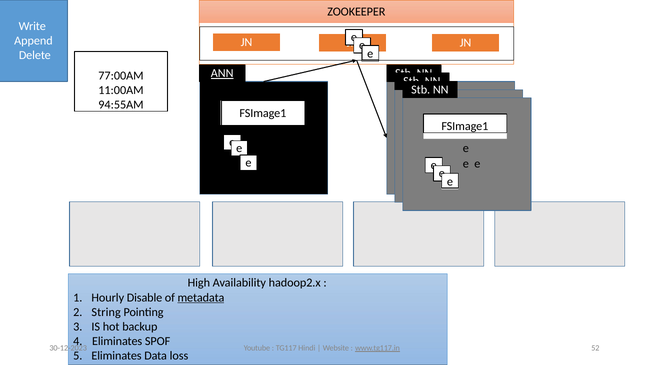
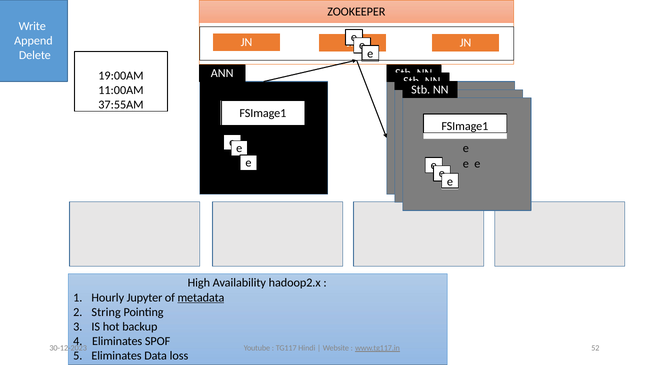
ANN underline: present -> none (222, 73)
77:00AM: 77:00AM -> 19:00AM (121, 76)
94:55AM: 94:55AM -> 37:55AM (121, 105)
Disable: Disable -> Jupyter (145, 298)
